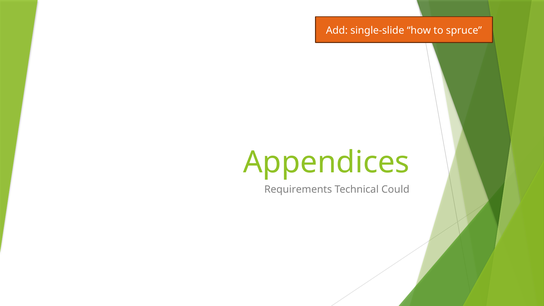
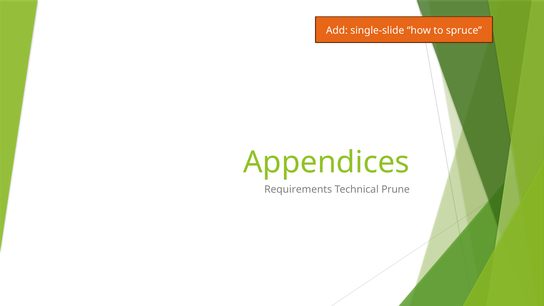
Could: Could -> Prune (396, 190)
